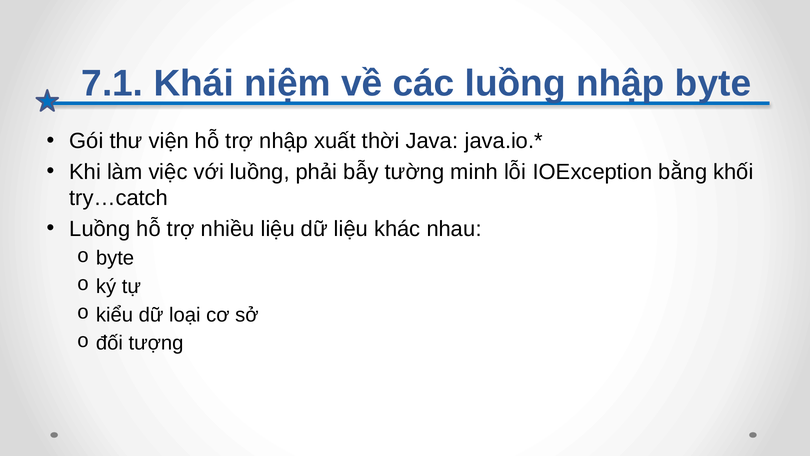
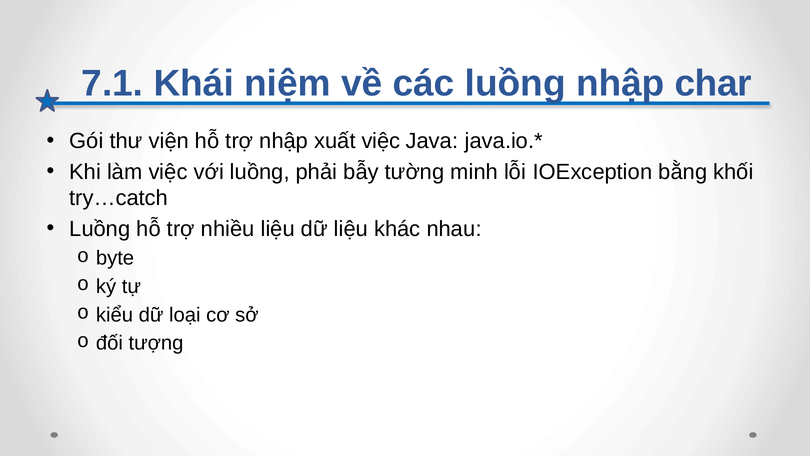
nhập byte: byte -> char (713, 84)
xuất thời: thời -> việc (381, 141)
